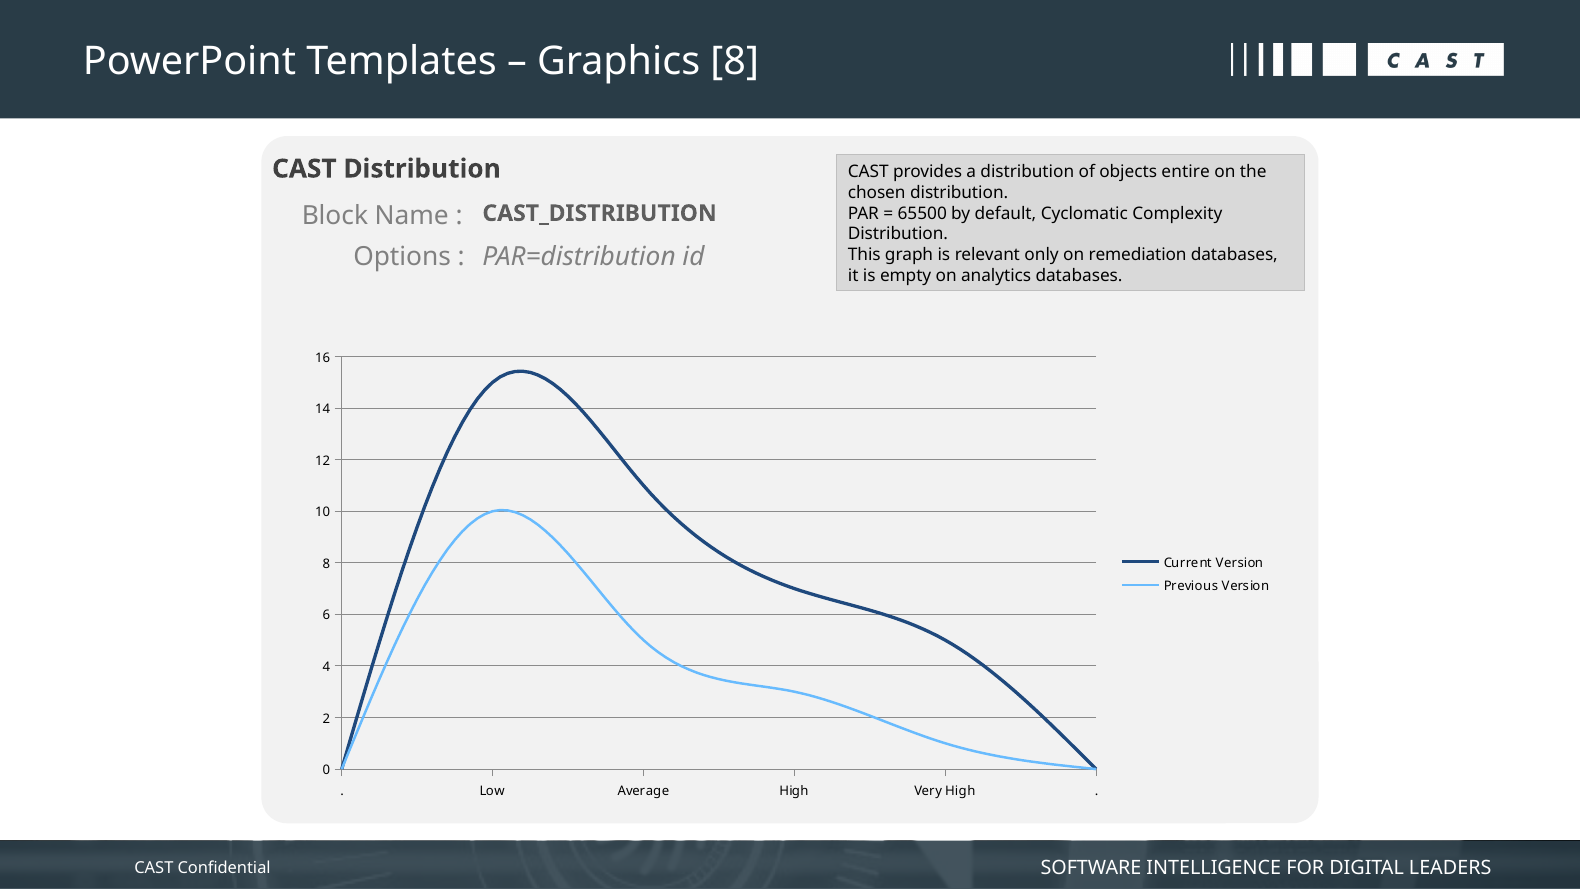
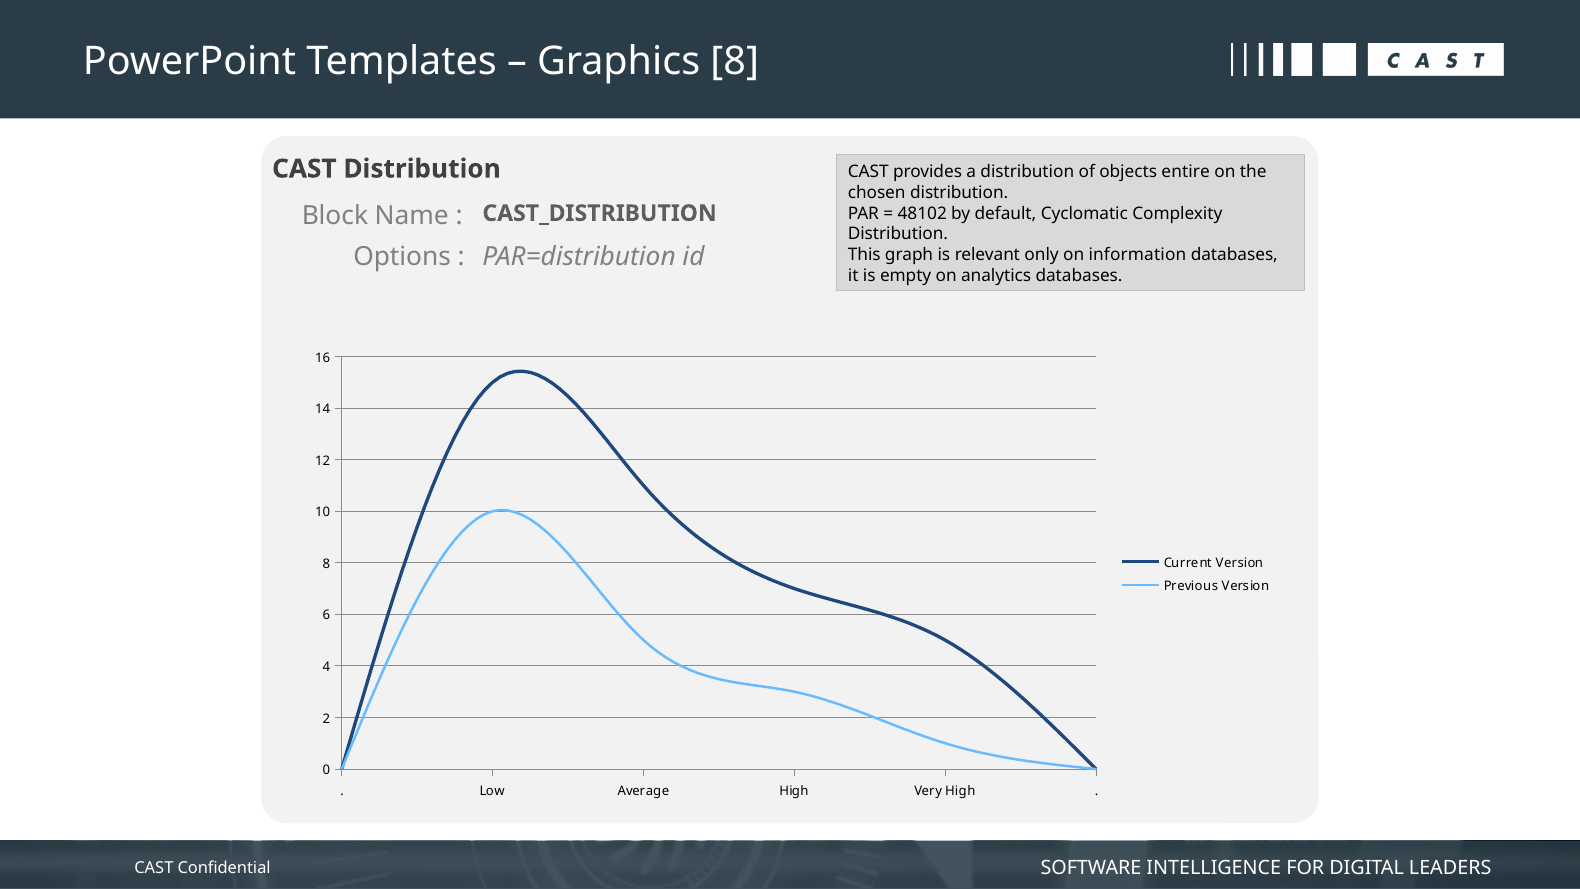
65500: 65500 -> 48102 (922, 213)
remediation: remediation -> information (1137, 255)
